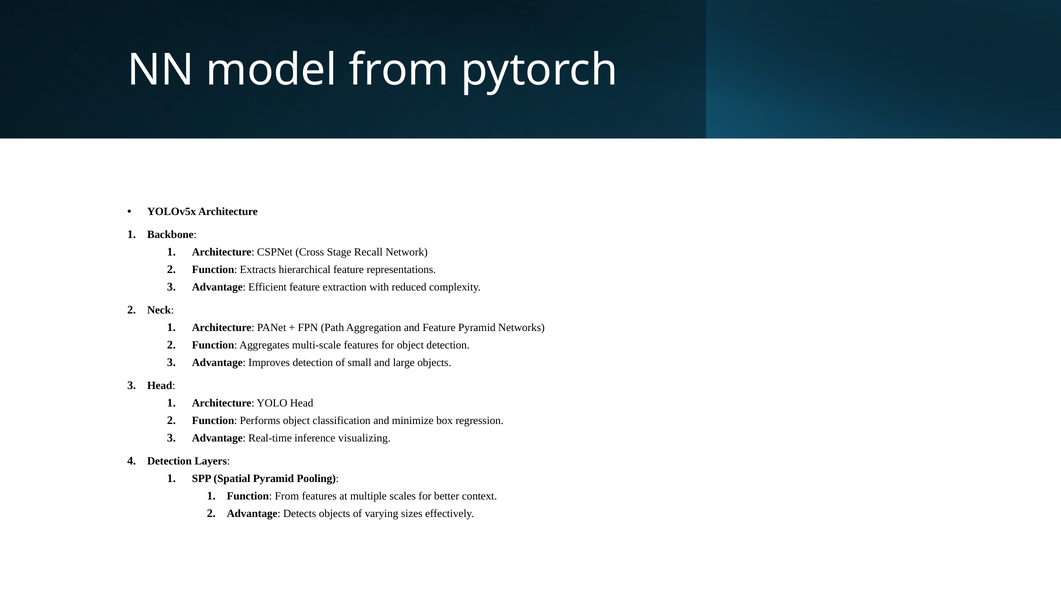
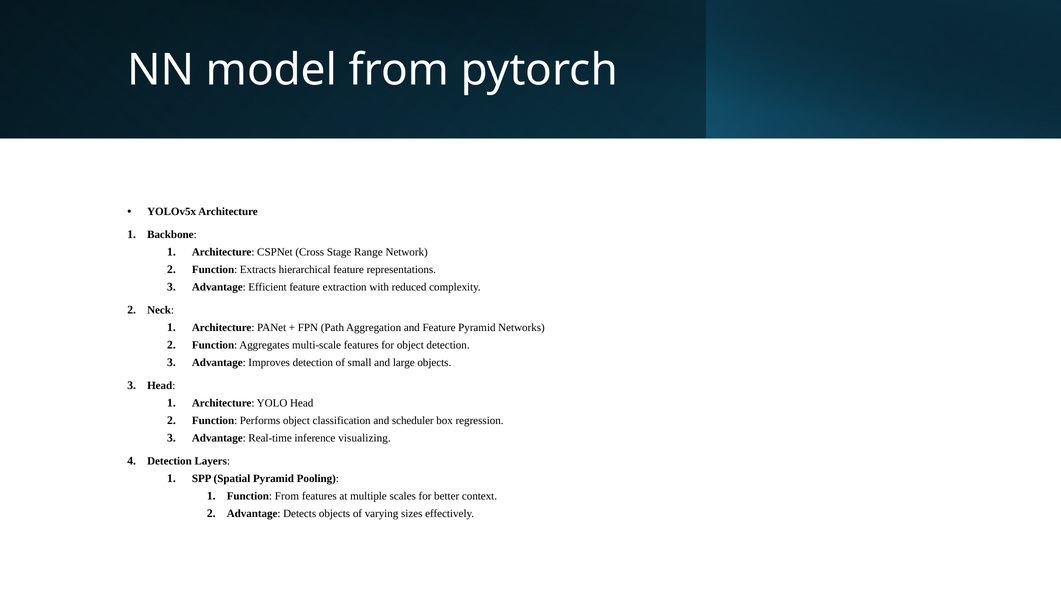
Recall: Recall -> Range (368, 252)
minimize: minimize -> scheduler (413, 421)
